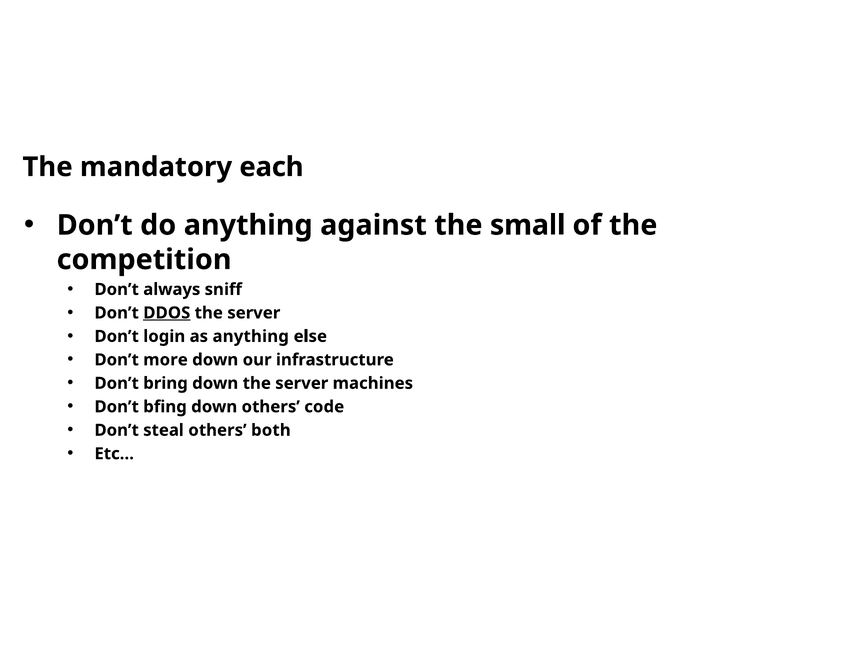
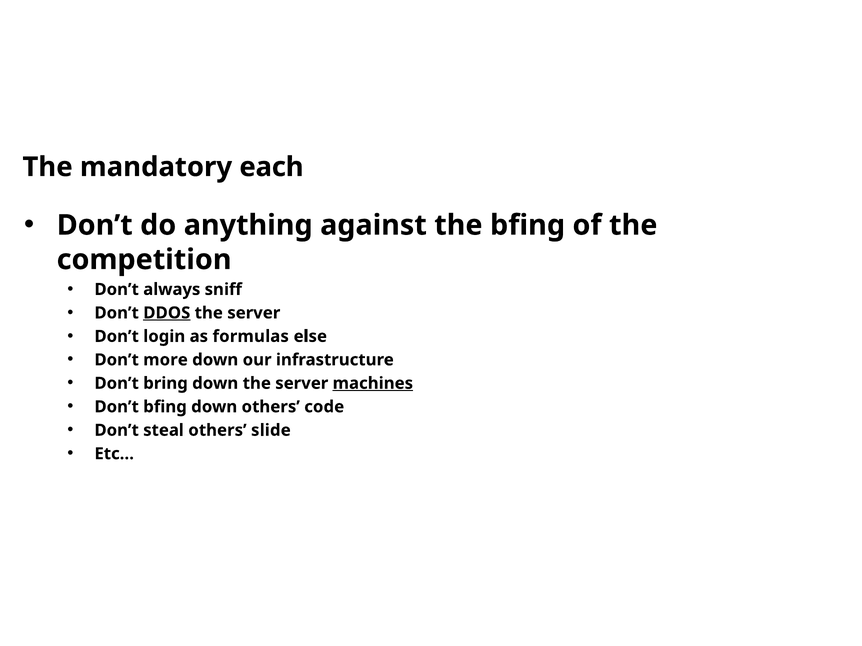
the small: small -> bfing (528, 225)
as anything: anything -> formulas (251, 337)
machines underline: none -> present (373, 384)
both: both -> slide (271, 431)
